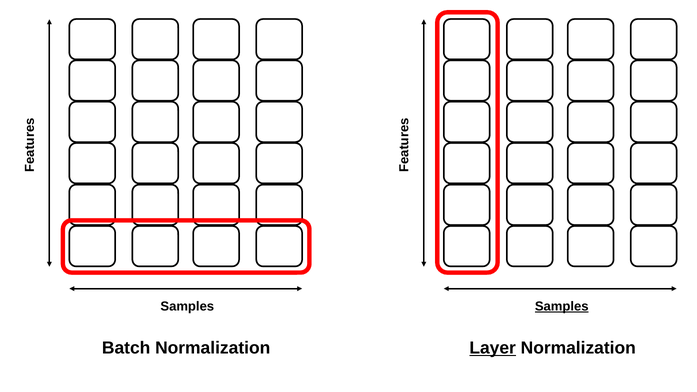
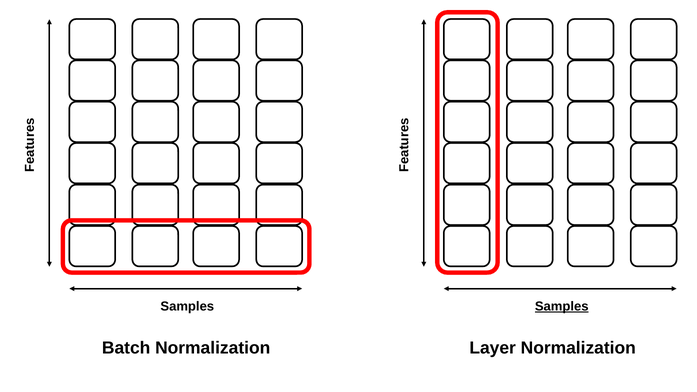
Layer underline: present -> none (493, 348)
